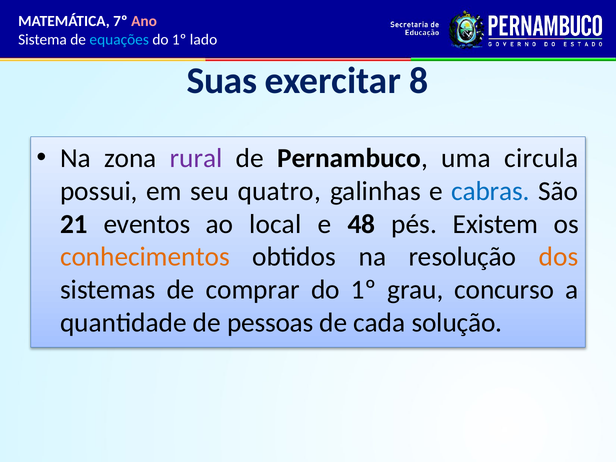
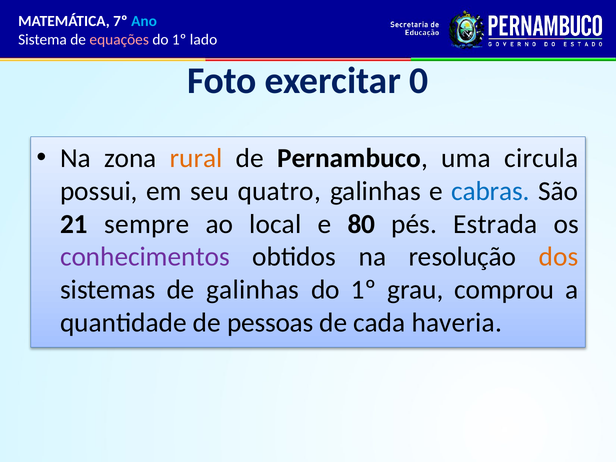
Ano colour: pink -> light blue (144, 21)
equações colour: light blue -> pink (119, 40)
Suas: Suas -> Foto (222, 81)
8: 8 -> 0 (419, 81)
rural colour: purple -> orange (196, 158)
eventos: eventos -> sempre (147, 224)
48: 48 -> 80 (361, 224)
Existem: Existem -> Estrada (495, 224)
conhecimentos colour: orange -> purple (145, 257)
de comprar: comprar -> galinhas (253, 290)
concurso: concurso -> comprou (504, 290)
solução: solução -> haveria (457, 323)
